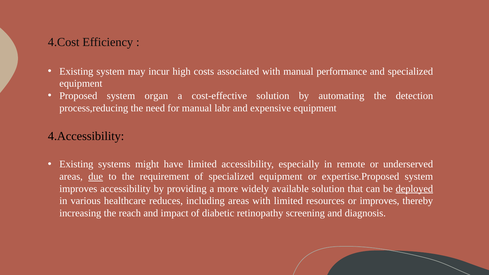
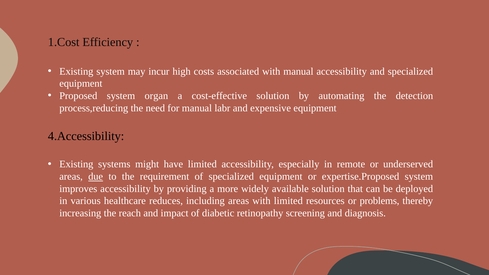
4.Cost: 4.Cost -> 1.Cost (64, 42)
manual performance: performance -> accessibility (342, 71)
deployed underline: present -> none (414, 189)
or improves: improves -> problems (380, 201)
